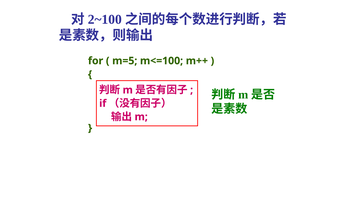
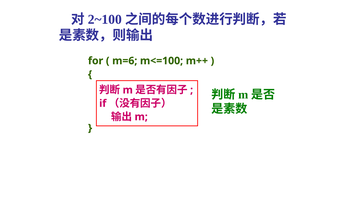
m=5: m=5 -> m=6 (125, 61)
